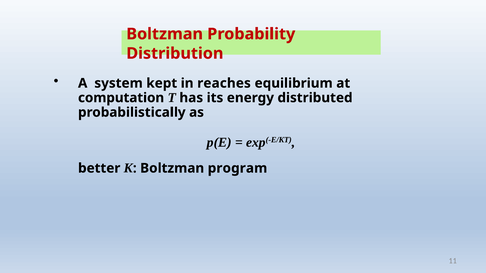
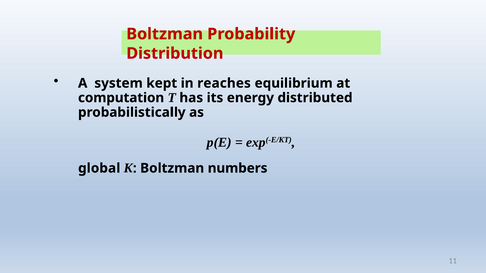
better: better -> global (99, 168)
program: program -> numbers (238, 168)
